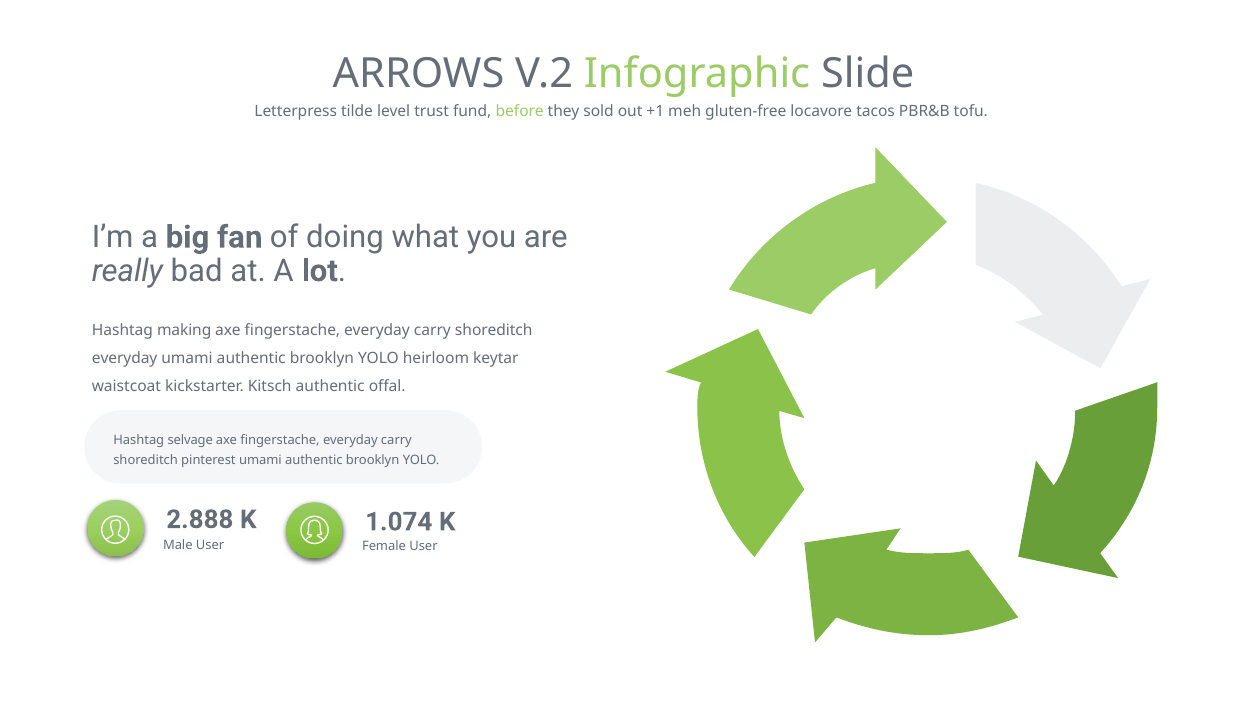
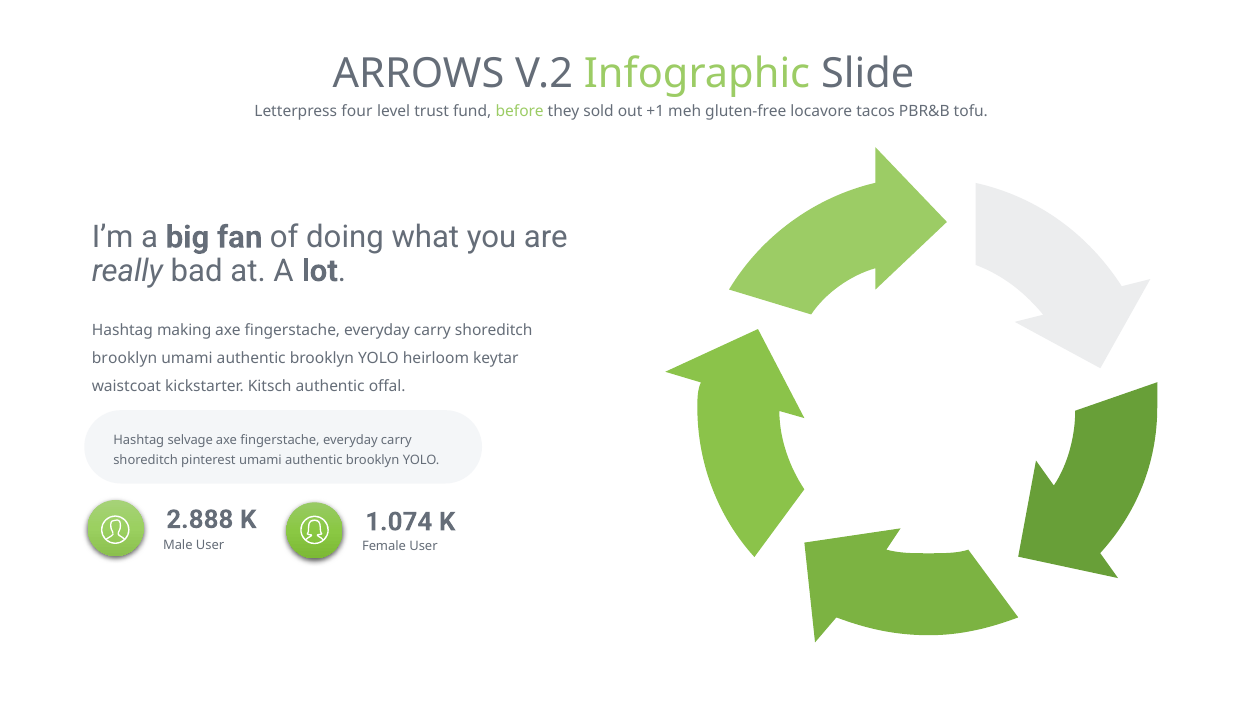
tilde: tilde -> four (357, 111)
everyday: everyday -> brooklyn (125, 359)
